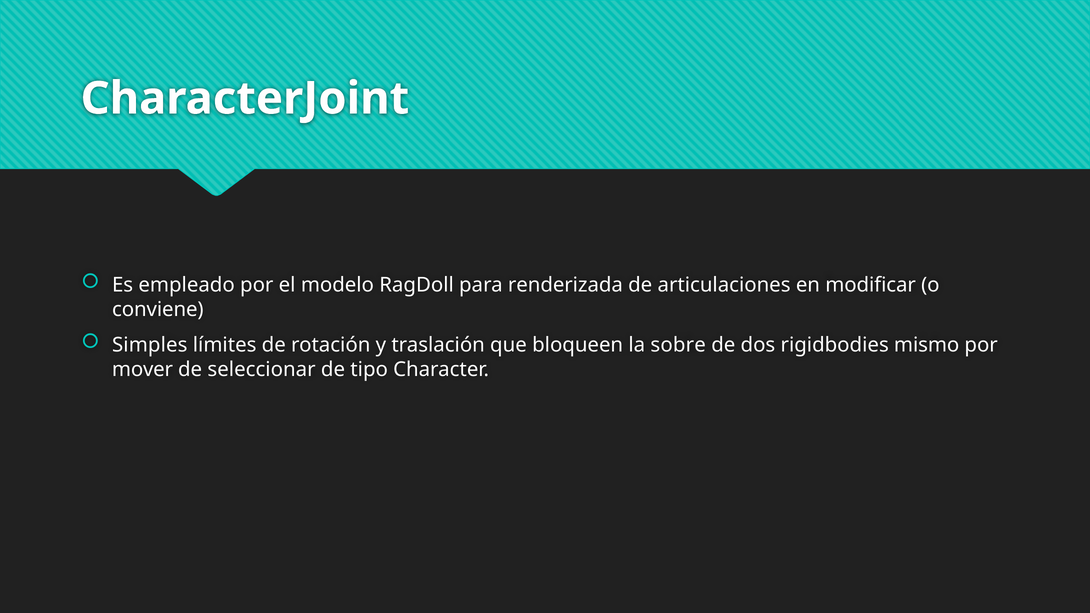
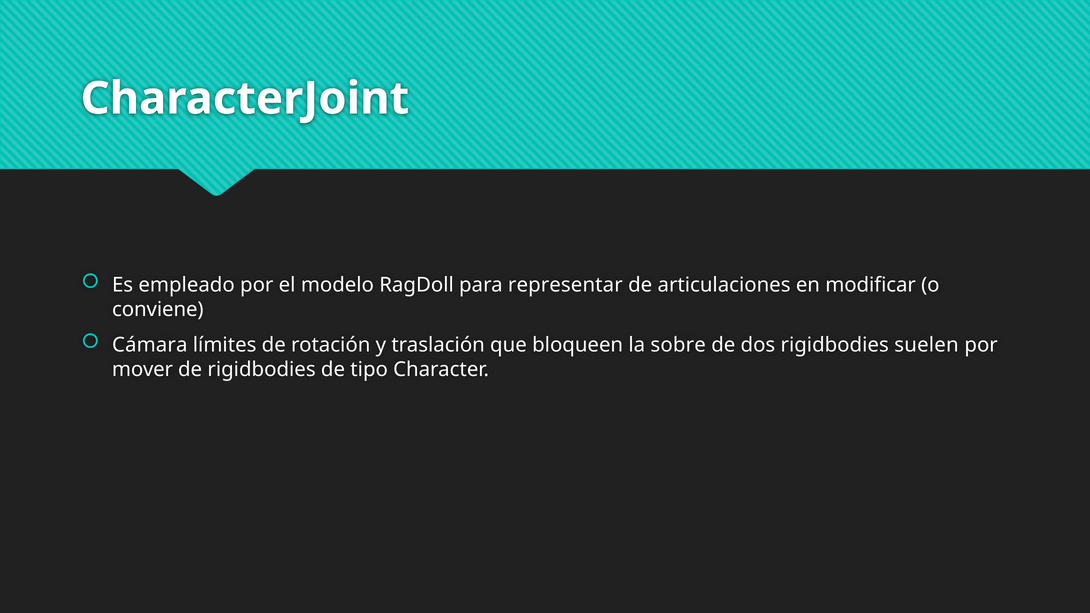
renderizada: renderizada -> representar (565, 285)
Simples: Simples -> Cámara (150, 345)
mismo: mismo -> suelen (927, 345)
de seleccionar: seleccionar -> rigidbodies (262, 369)
